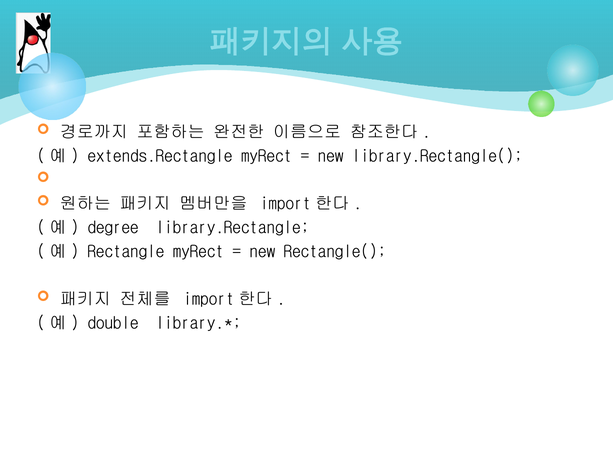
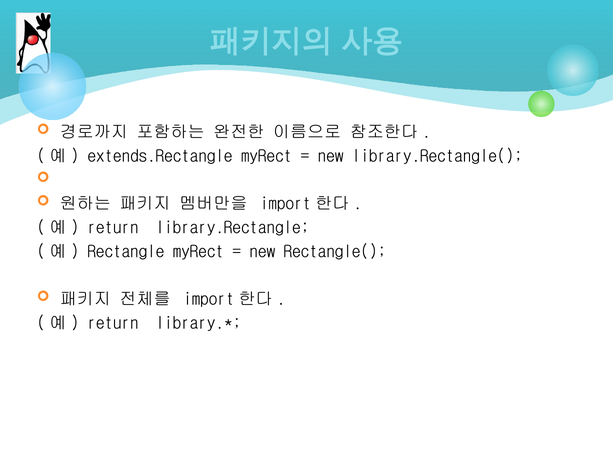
degree: degree -> return (113, 227)
double: double -> return (113, 323)
